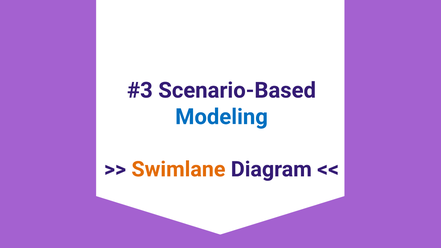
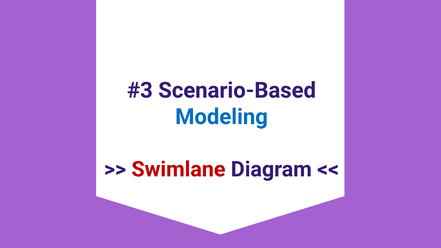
Swimlane colour: orange -> red (178, 169)
